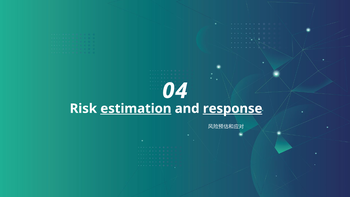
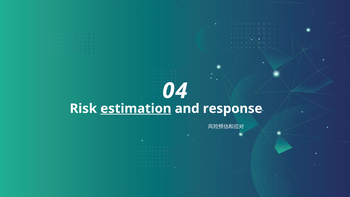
response underline: present -> none (233, 109)
